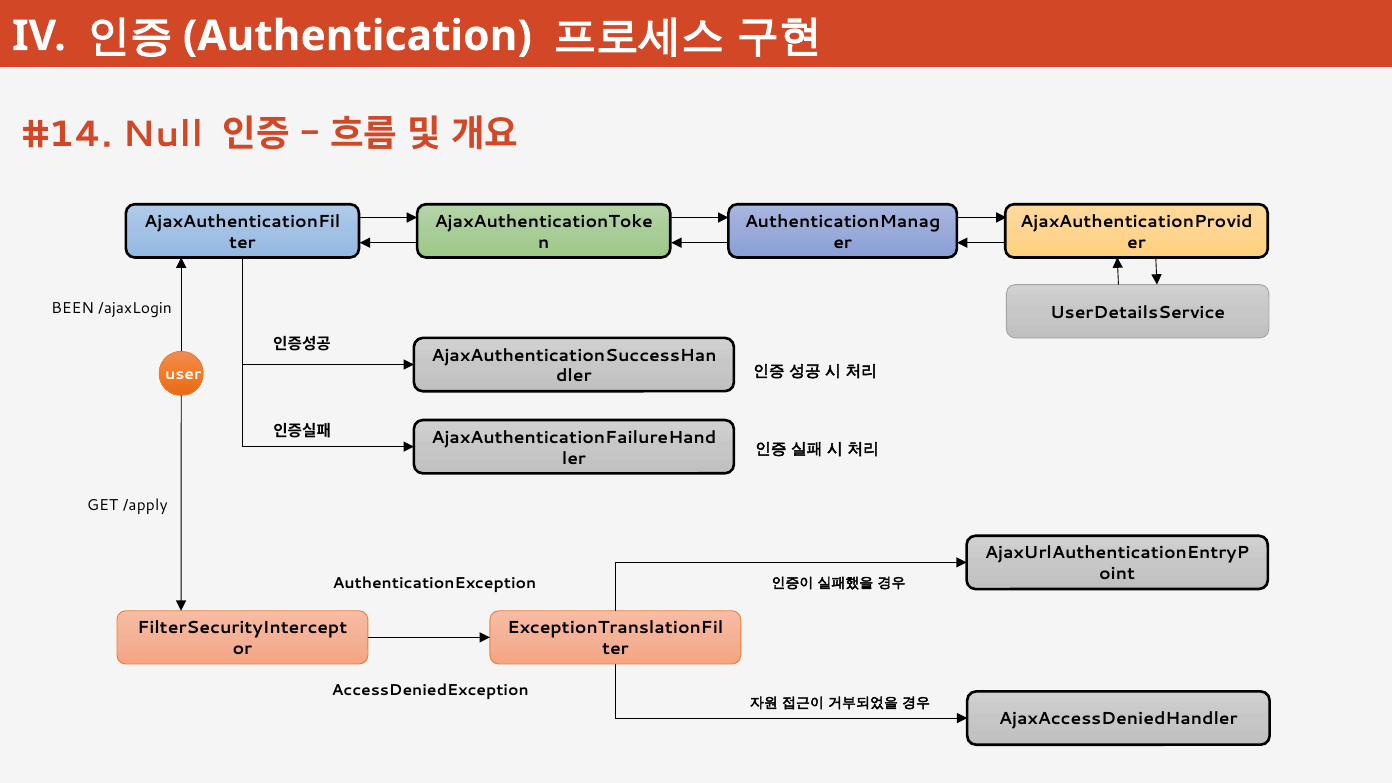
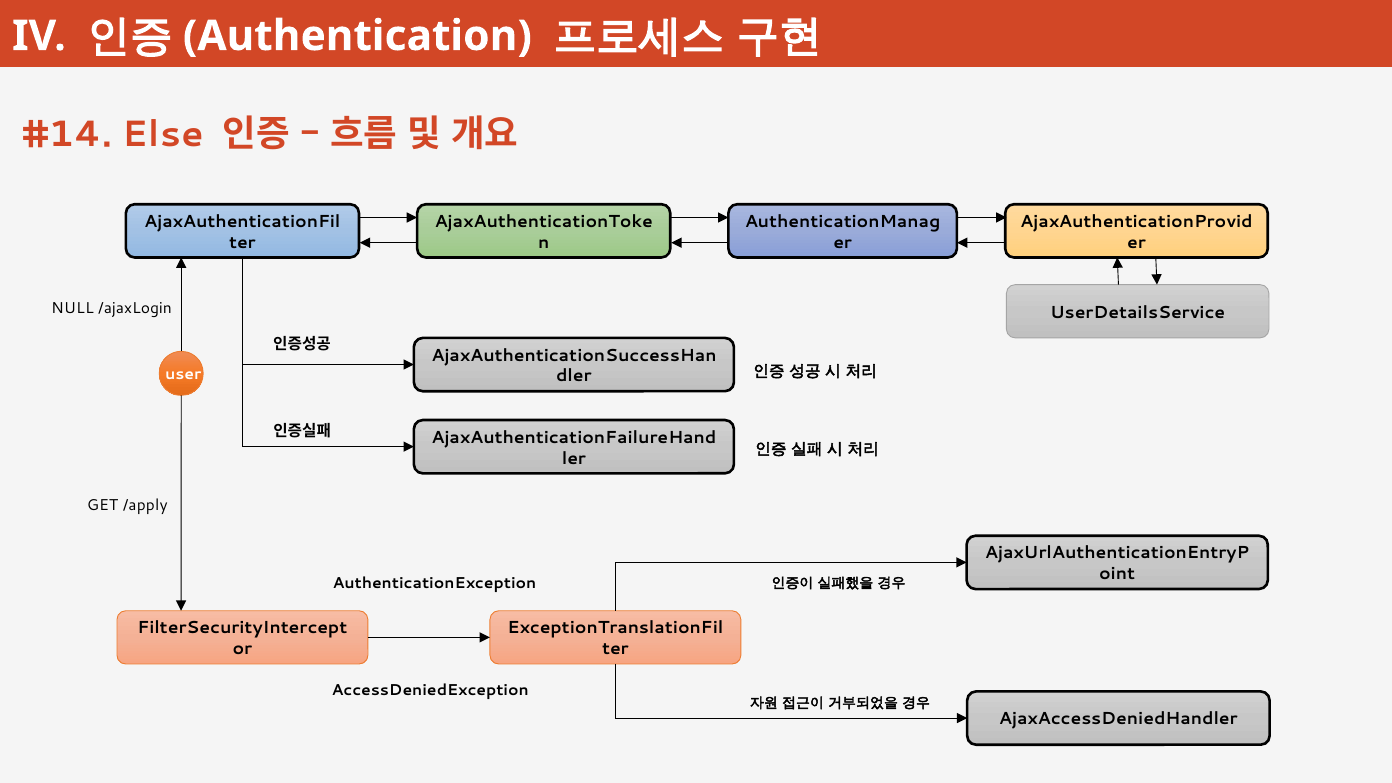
Null: Null -> Else (163, 135)
BEEN: BEEN -> NULL (72, 308)
